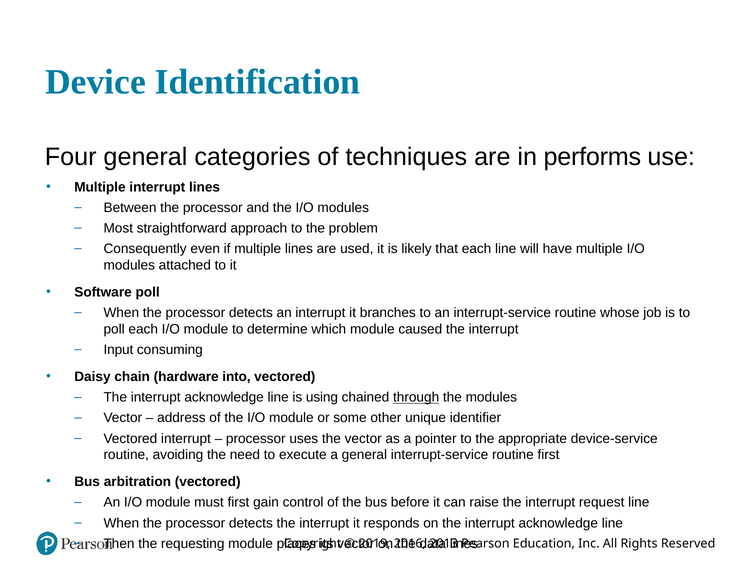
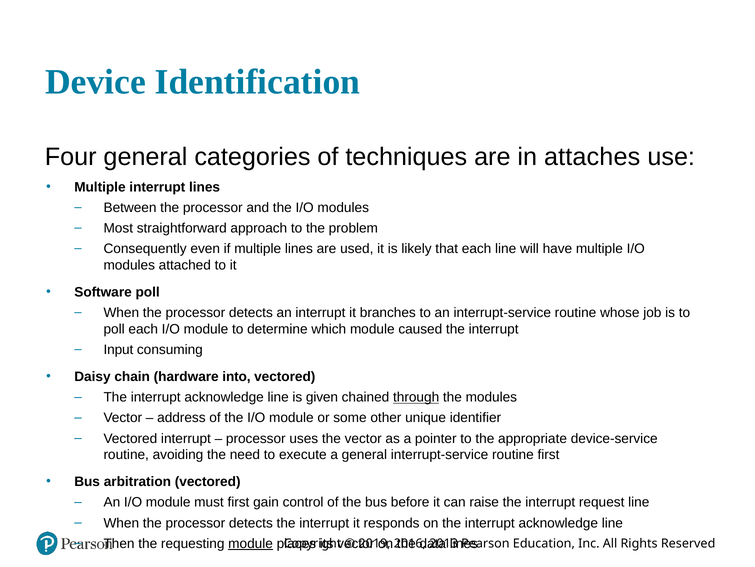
performs: performs -> attaches (592, 157)
using: using -> given (322, 397)
module underline: none -> present (251, 543)
